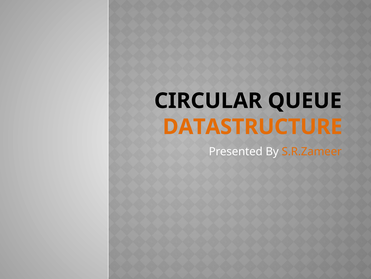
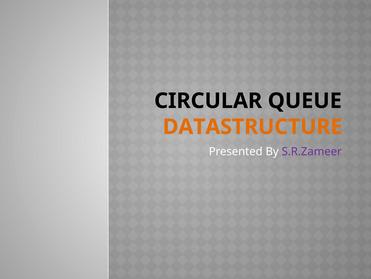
S.R.Zameer colour: orange -> purple (312, 151)
